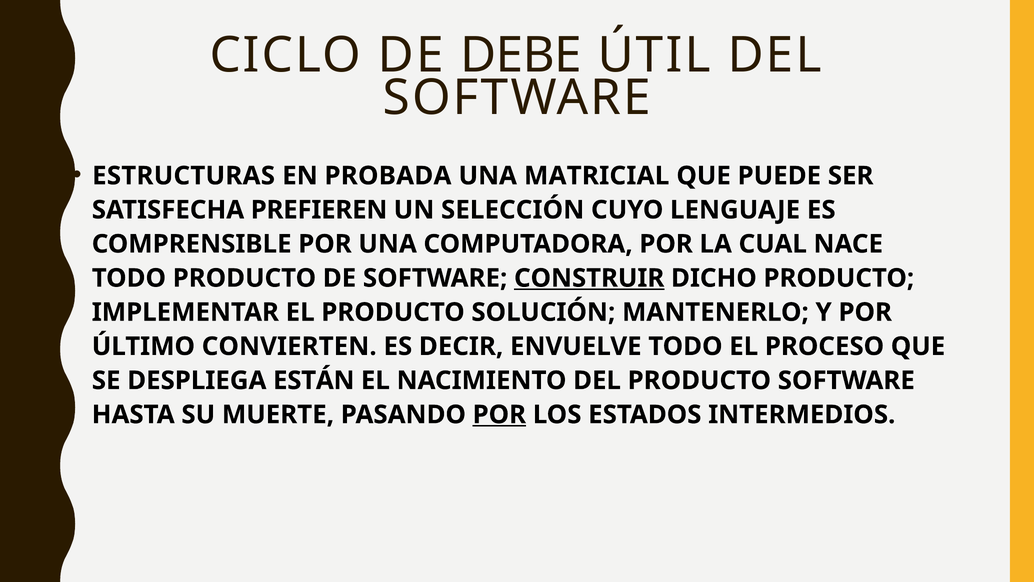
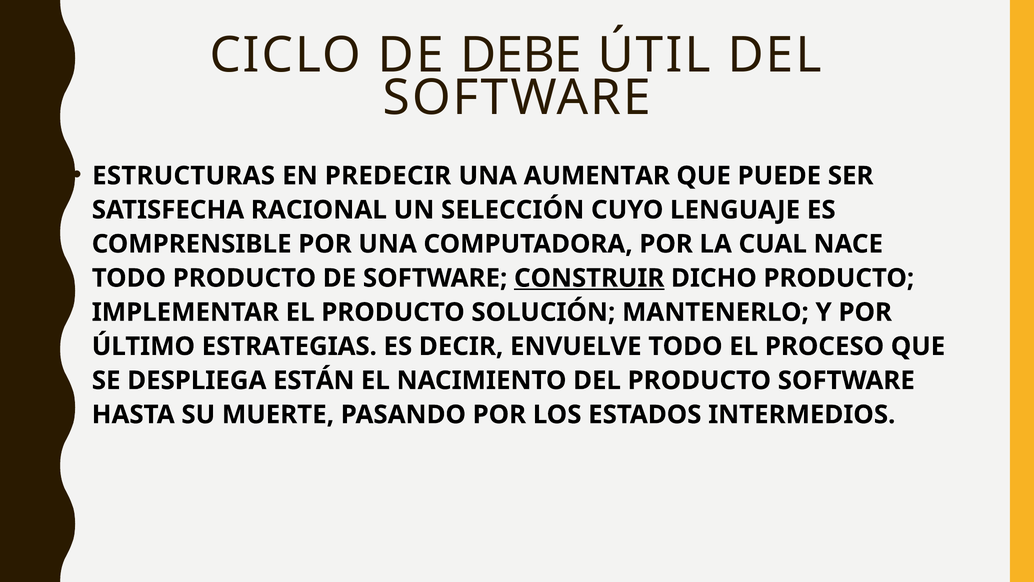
PROBADA: PROBADA -> PREDECIR (388, 176)
MATRICIAL: MATRICIAL -> AUMENTAR (597, 176)
PREFIEREN: PREFIEREN -> RACIONAL (319, 210)
CONVIERTEN: CONVIERTEN -> ESTRATEGIAS (289, 346)
POR underline: present -> none (499, 414)
